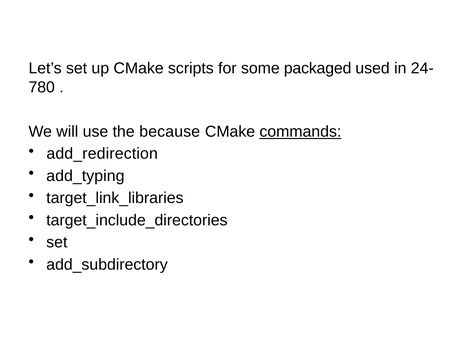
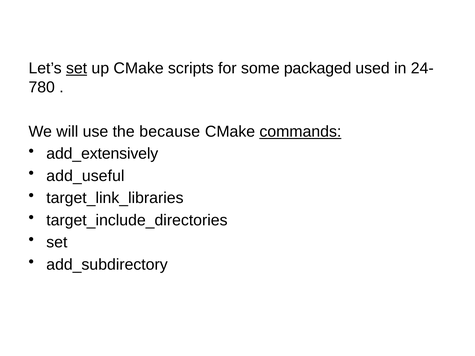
set underline: none -> present (77, 68)
add_redirection: add_redirection -> add_extensively (102, 154)
add_typing: add_typing -> add_useful (85, 176)
